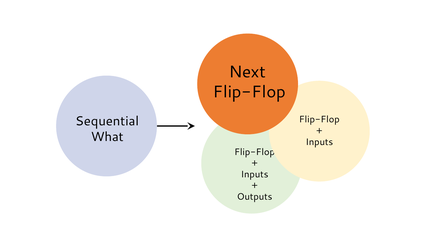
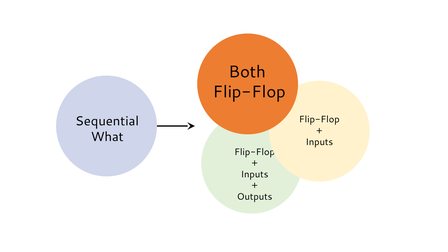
Next: Next -> Both (247, 72)
